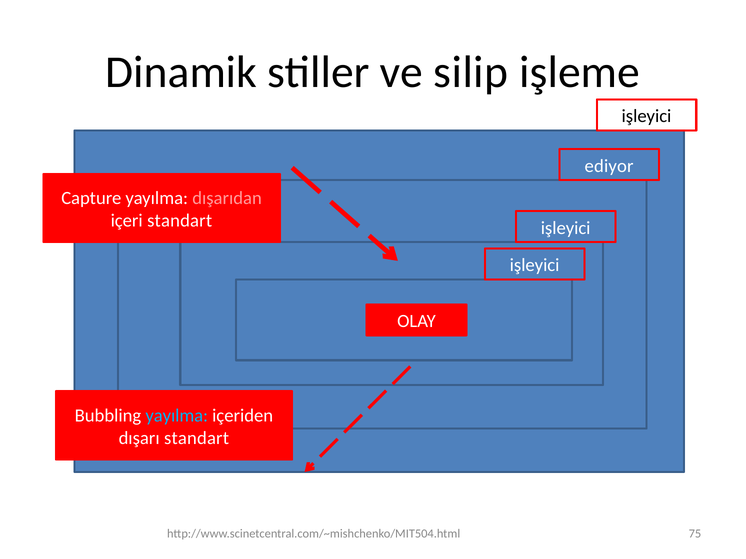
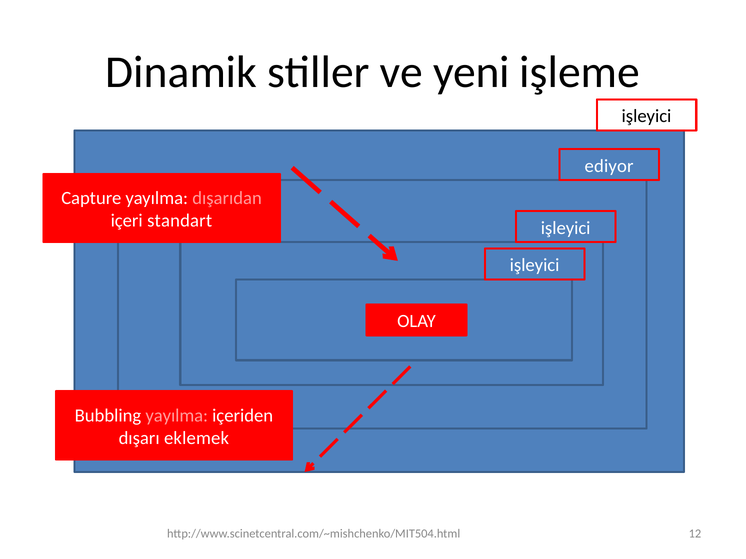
silip: silip -> yeni (471, 72)
yayılma colour: light blue -> pink (177, 416)
dışarı standart: standart -> eklemek (197, 438)
75: 75 -> 12 (695, 534)
